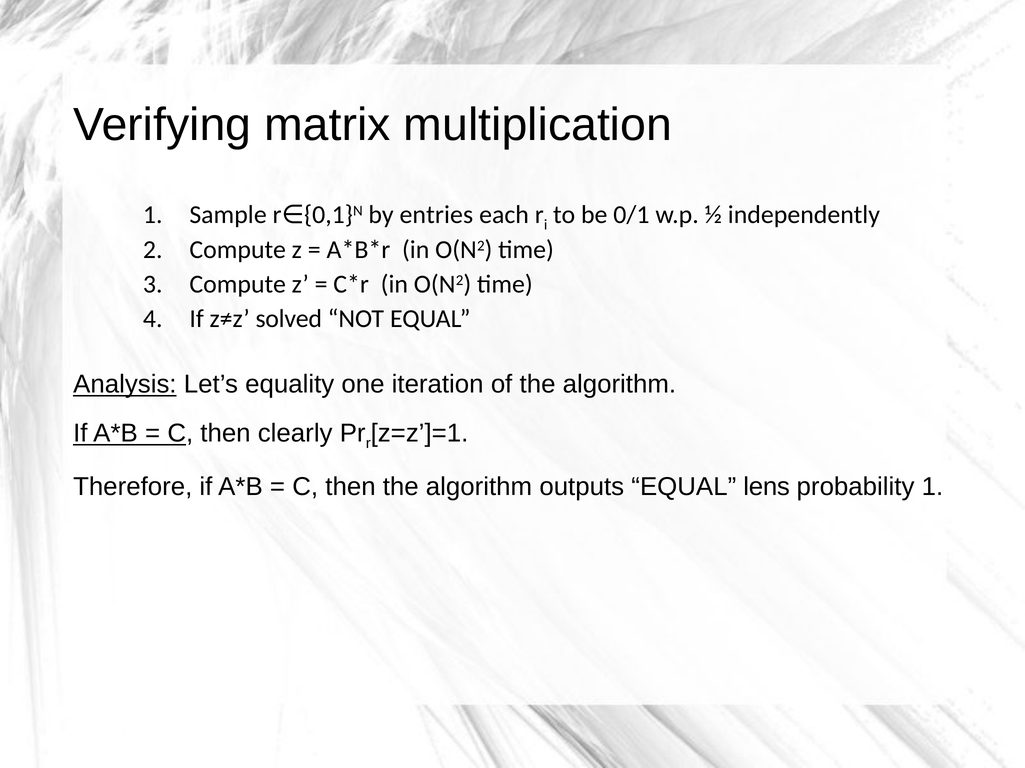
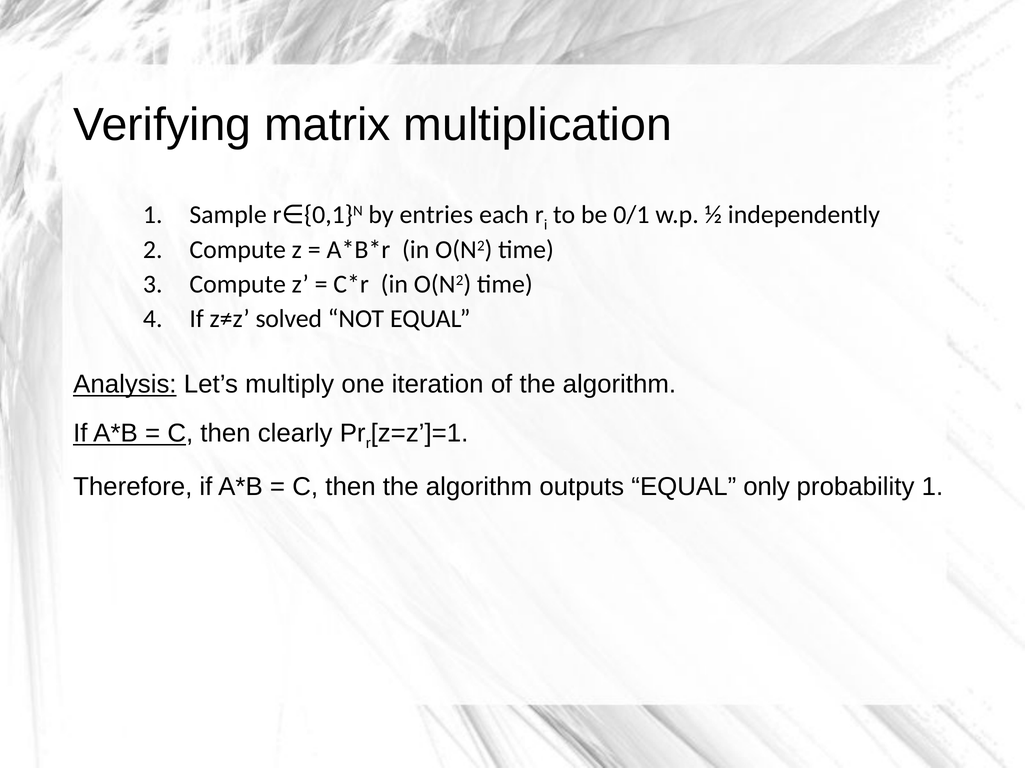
equality: equality -> multiply (290, 385)
lens: lens -> only (767, 487)
